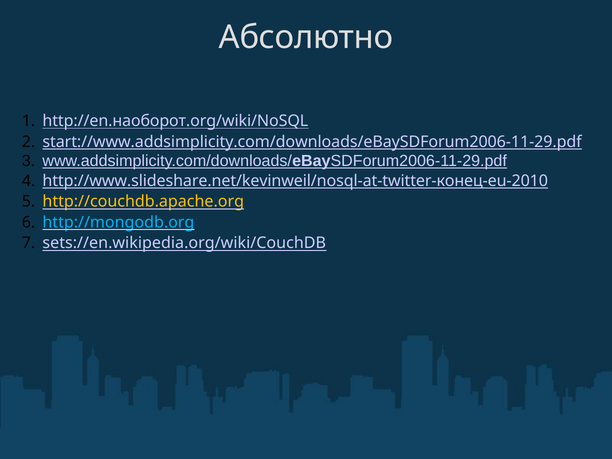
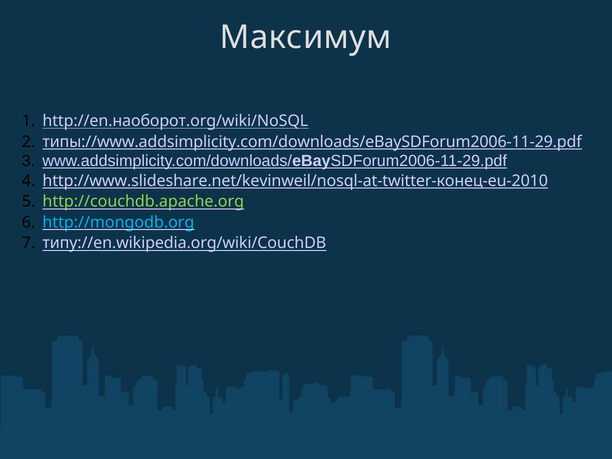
Абсолютно: Абсолютно -> Максимум (306, 38)
start://www.addsimplicity.com/downloads/eBaySDForum2006-11-29.pdf: start://www.addsimplicity.com/downloads/eBaySDForum2006-11-29.pdf -> типы://www.addsimplicity.com/downloads/eBaySDForum2006-11-29.pdf (312, 142)
http://couchdb.apache.org colour: yellow -> light green (143, 202)
sets://en.wikipedia.org/wiki/CouchDB: sets://en.wikipedia.org/wiki/CouchDB -> типу://en.wikipedia.org/wiki/CouchDB (184, 243)
